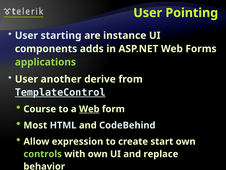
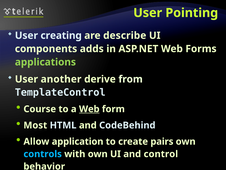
starting: starting -> creating (61, 35)
instance: instance -> describe (125, 35)
TemplateControl underline: present -> none (60, 92)
expression: expression -> application (78, 141)
start: start -> pairs (162, 141)
controls colour: light green -> light blue (43, 154)
replace: replace -> control (161, 154)
